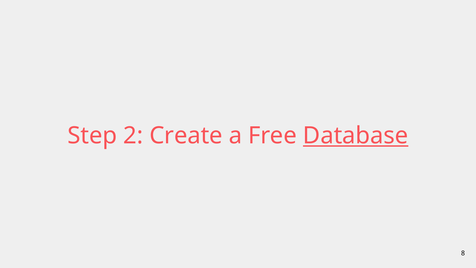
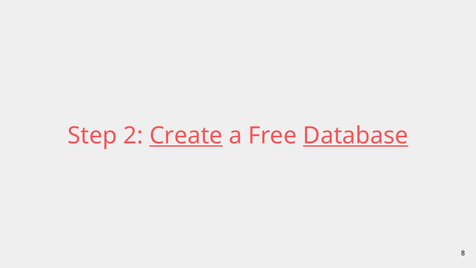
Create underline: none -> present (186, 136)
